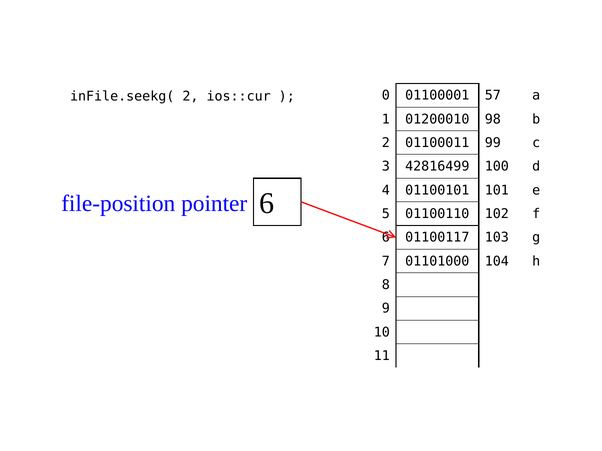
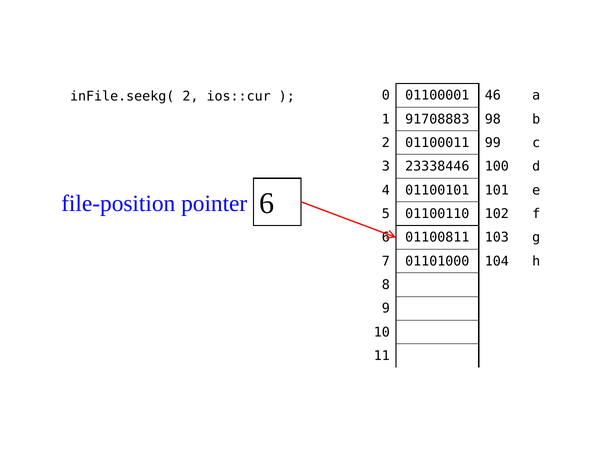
57: 57 -> 46 (493, 96)
01200010: 01200010 -> 91708883 (437, 119)
42816499: 42816499 -> 23338446 (437, 167)
01100117: 01100117 -> 01100811 (437, 238)
